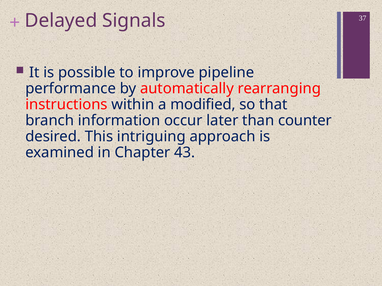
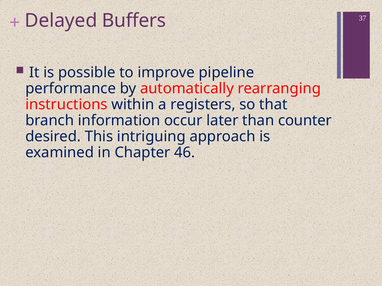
Signals: Signals -> Buffers (134, 21)
modified: modified -> registers (203, 105)
43: 43 -> 46 (185, 153)
